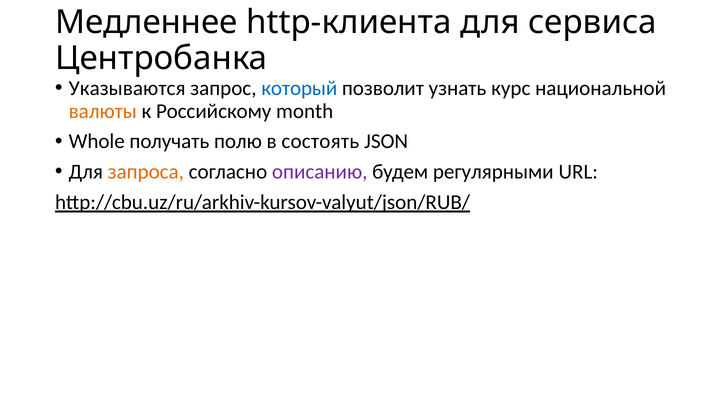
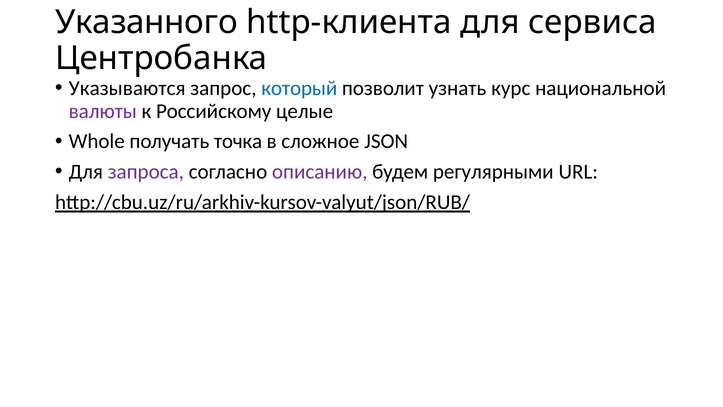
Медленнее: Медленнее -> Указанного (146, 22)
валюты colour: orange -> purple (103, 111)
month: month -> целые (305, 111)
полю: полю -> точка (238, 141)
состоять: состоять -> сложное (320, 141)
запроса colour: orange -> purple (146, 172)
